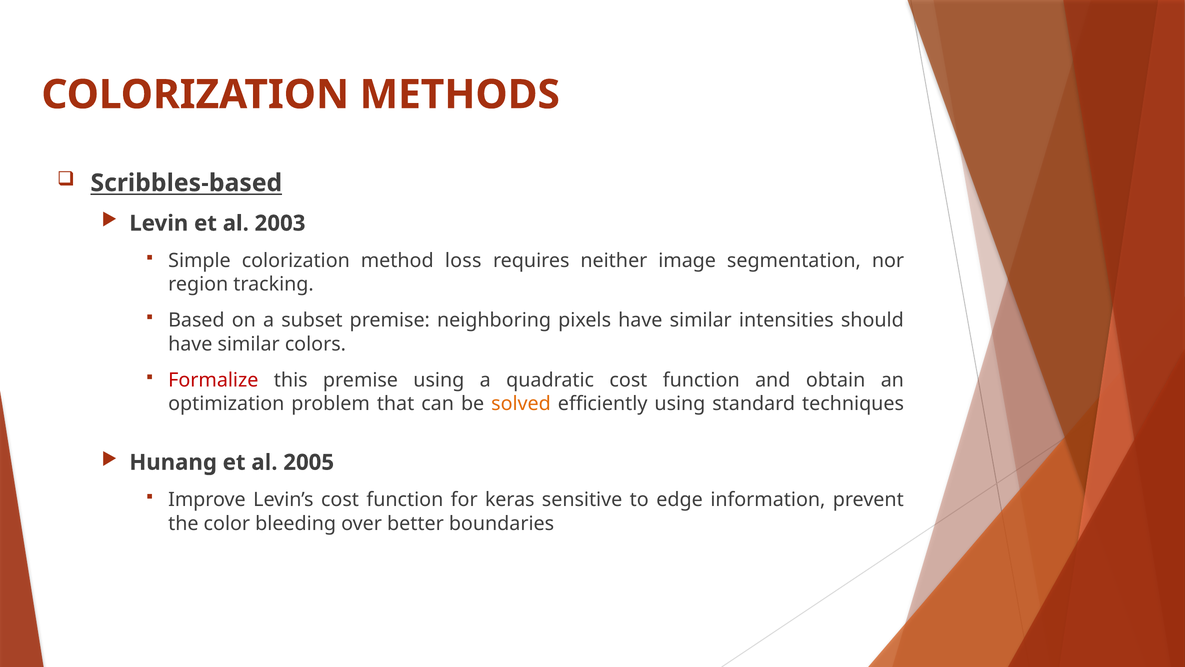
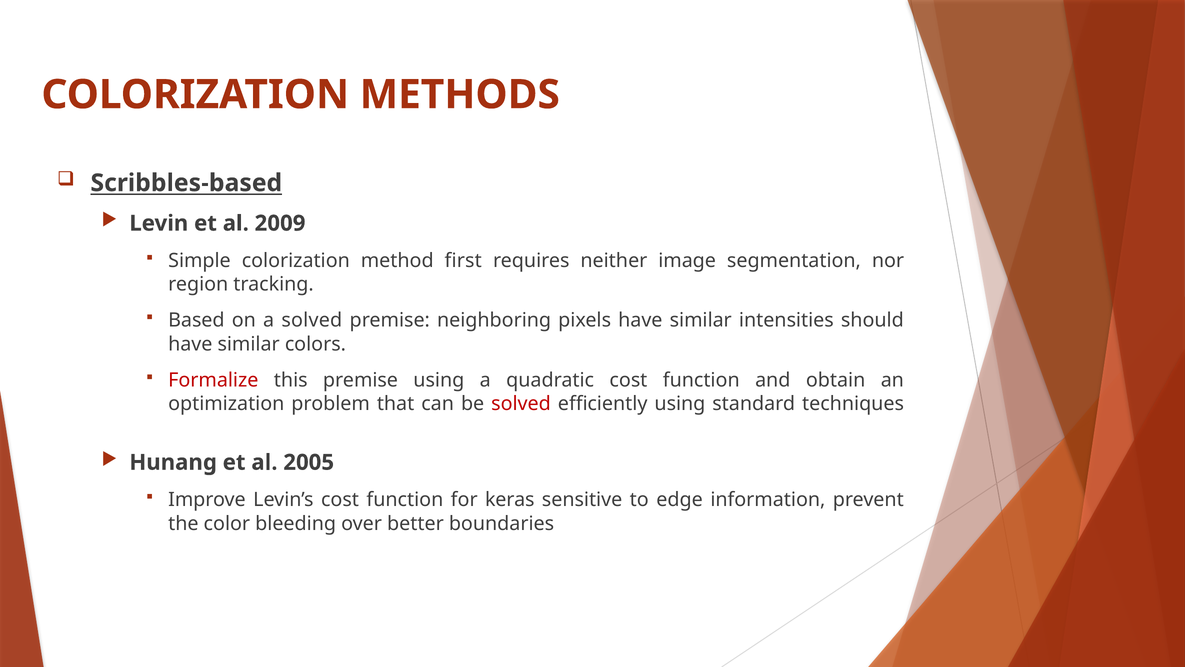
2003: 2003 -> 2009 (280, 223)
loss: loss -> first (463, 261)
a subset: subset -> solved (312, 320)
solved colour: orange -> red (521, 404)
